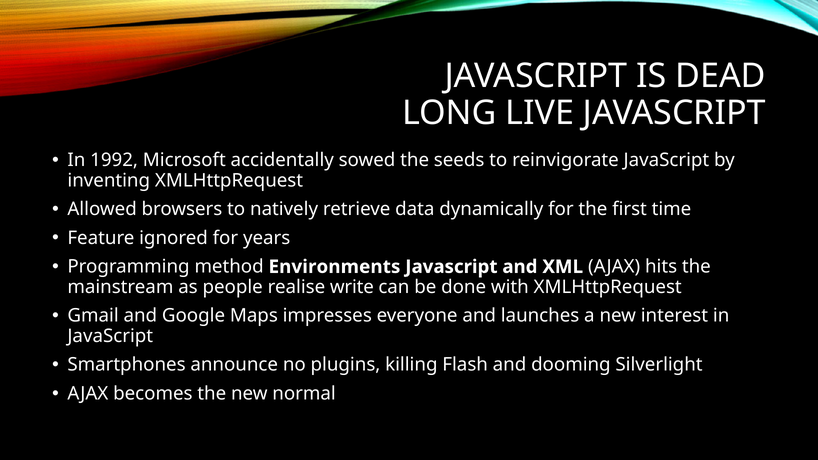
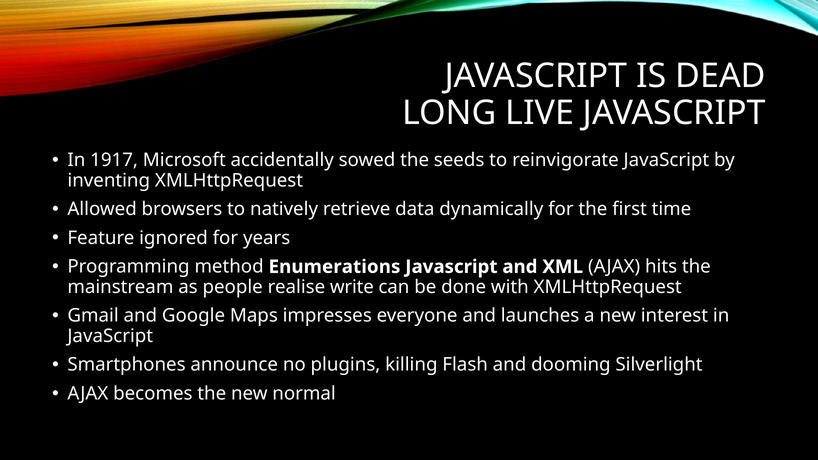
1992: 1992 -> 1917 (114, 160)
Environments: Environments -> Enumerations (334, 267)
